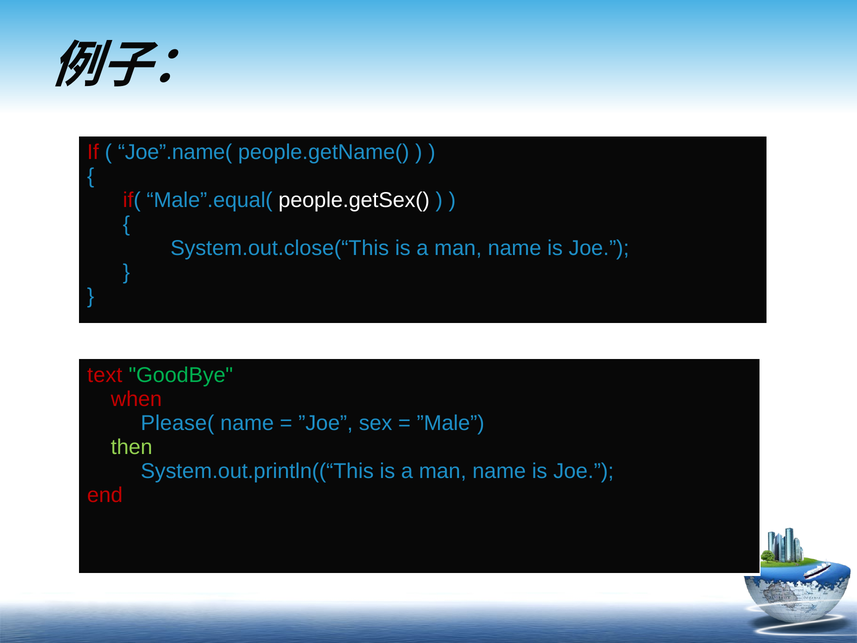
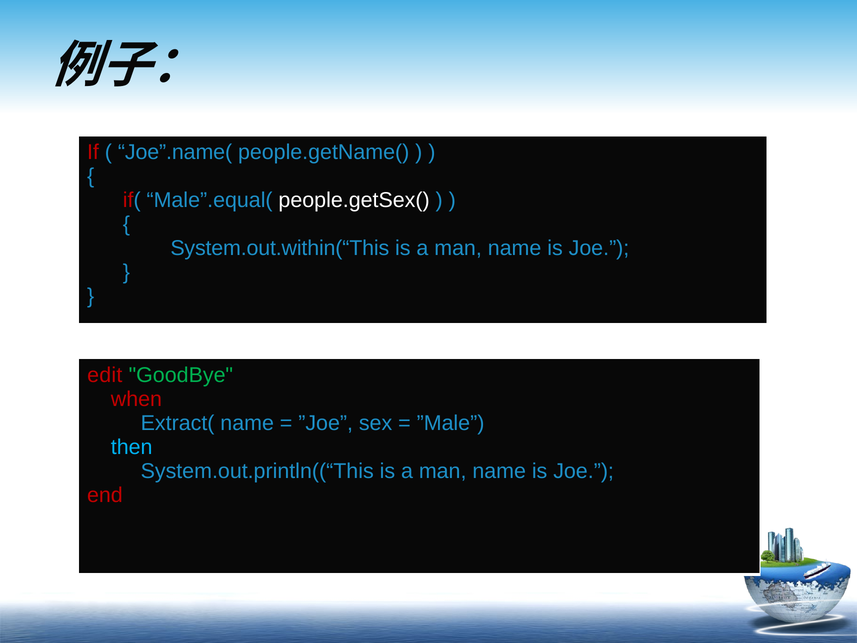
System.out.close(“This: System.out.close(“This -> System.out.within(“This (280, 248)
text: text -> edit (105, 375)
Please(: Please( -> Extract( (178, 423)
then colour: light green -> light blue (132, 447)
